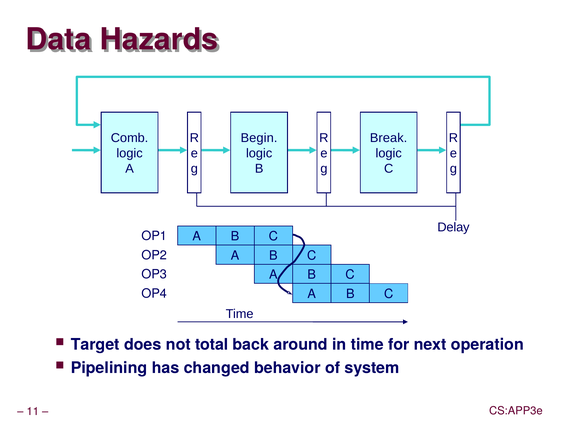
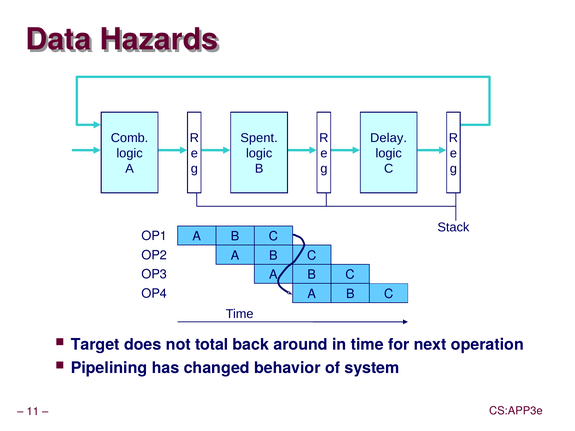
Begin: Begin -> Spent (259, 138)
Break: Break -> Delay (389, 138)
Delay: Delay -> Stack (453, 227)
